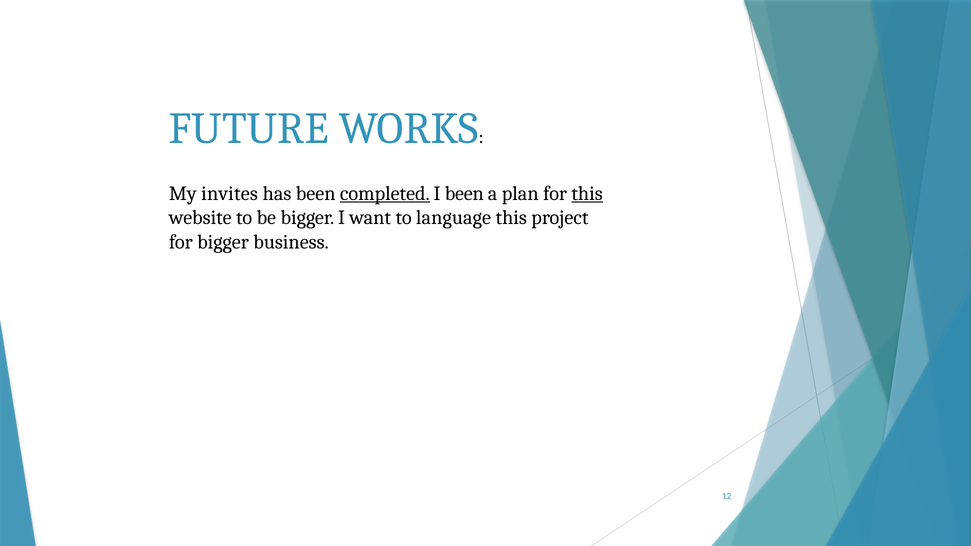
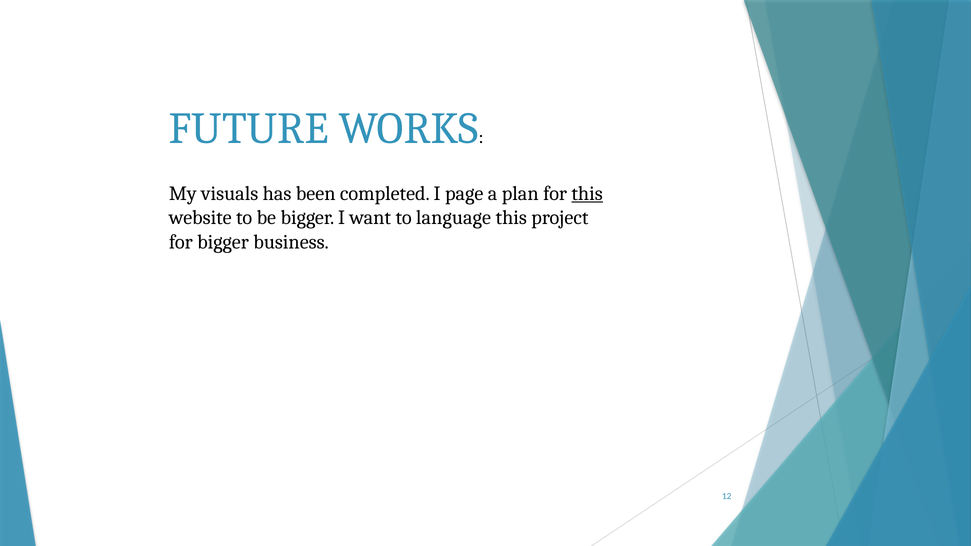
invites: invites -> visuals (230, 193)
completed underline: present -> none (385, 193)
I been: been -> page (464, 193)
